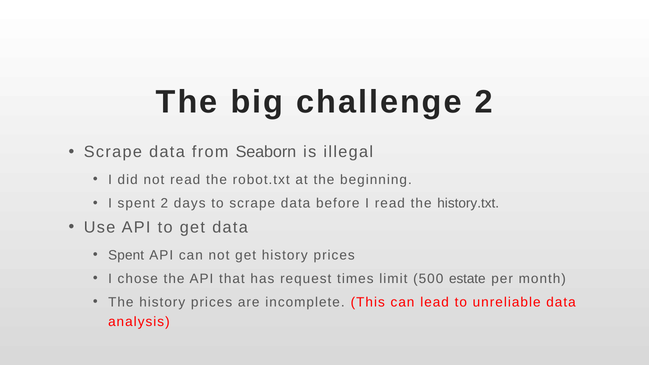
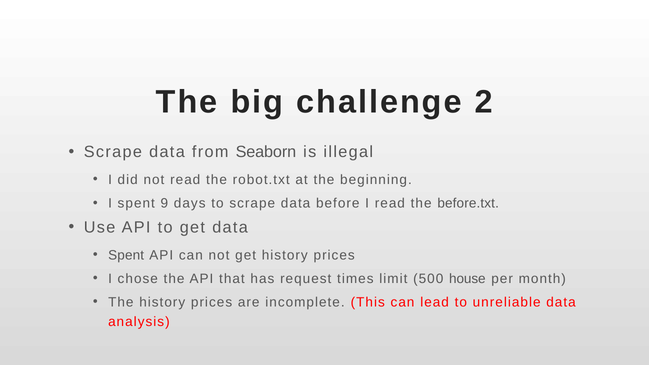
spent 2: 2 -> 9 (164, 203)
history.txt: history.txt -> before.txt (468, 203)
estate: estate -> house (467, 279)
